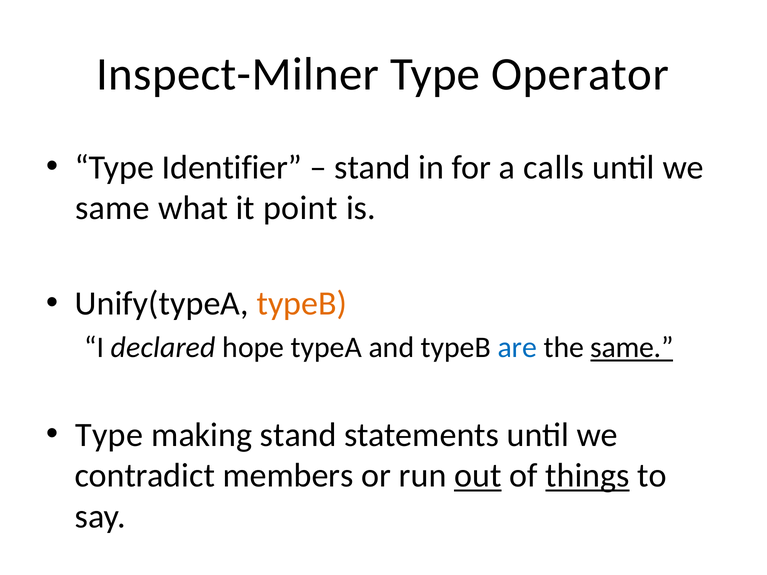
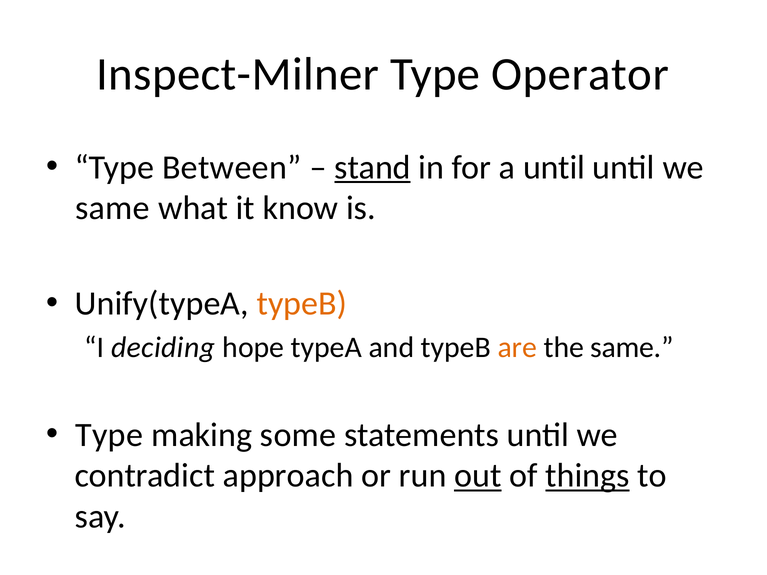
Identifier: Identifier -> Between (232, 167)
stand underline: none -> present (373, 167)
a calls: calls -> until (554, 167)
point: point -> know (300, 208)
declared: declared -> deciding (163, 348)
are colour: blue -> orange (517, 348)
same underline: present -> none (632, 348)
making stand: stand -> some (298, 435)
members: members -> approach (288, 476)
